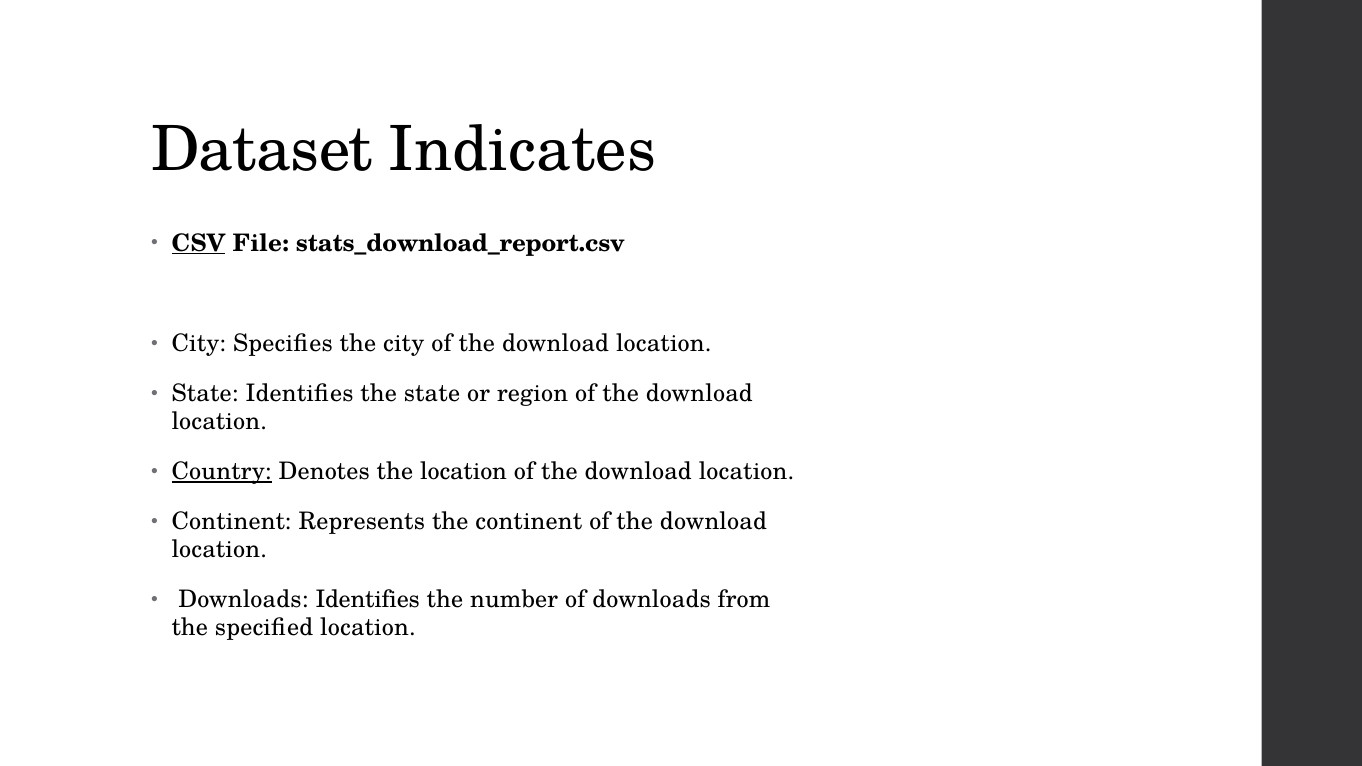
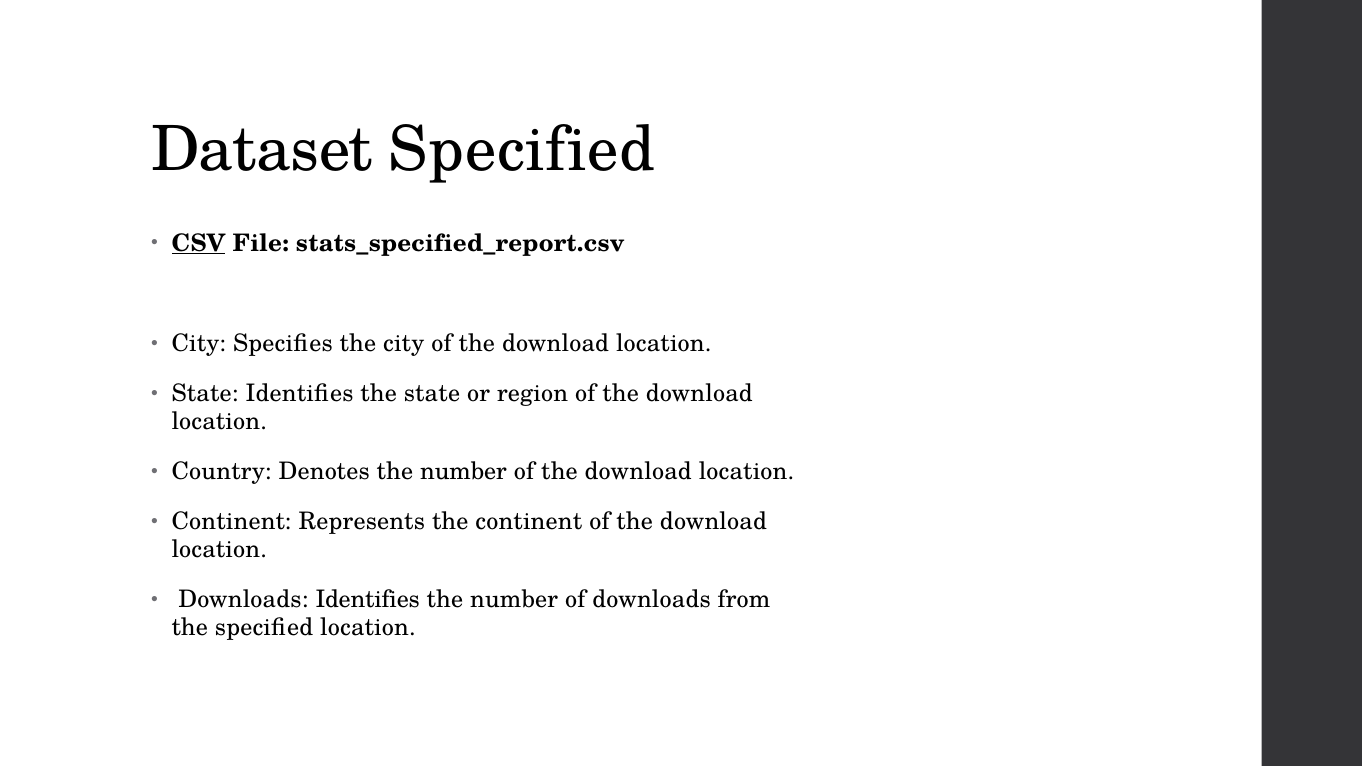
Dataset Indicates: Indicates -> Specified (522, 150)
stats_download_report.csv: stats_download_report.csv -> stats_specified_report.csv (460, 243)
Country underline: present -> none (222, 472)
Denotes the location: location -> number (464, 472)
